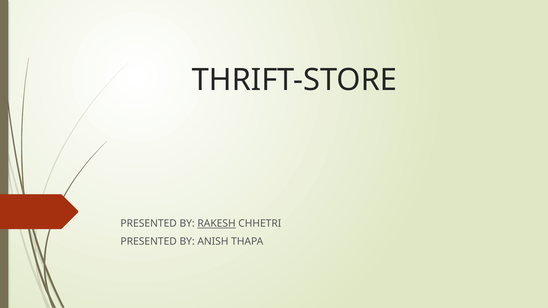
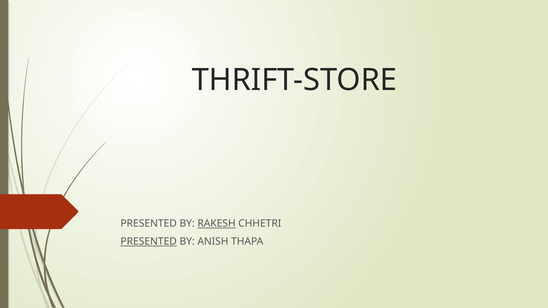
PRESENTED underline: none -> present (149, 242)
